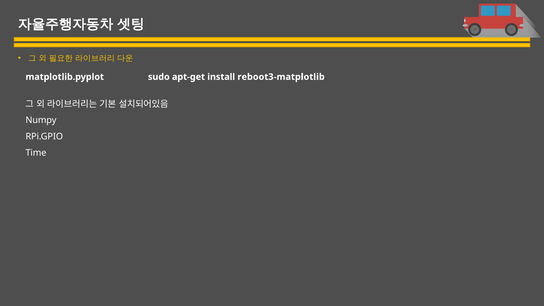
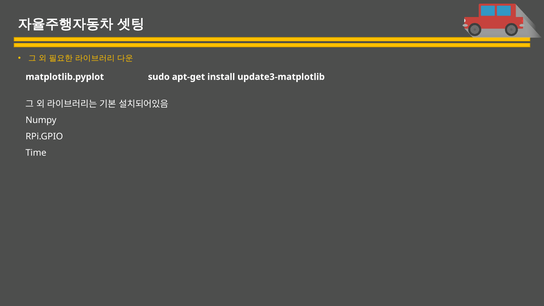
reboot3-matplotlib: reboot3-matplotlib -> update3-matplotlib (281, 77)
